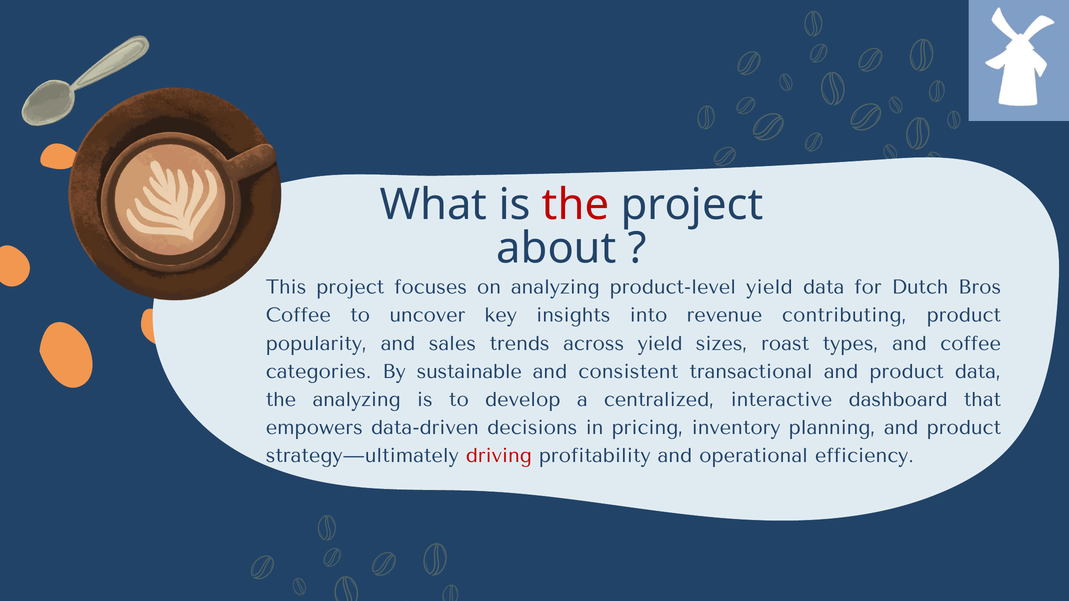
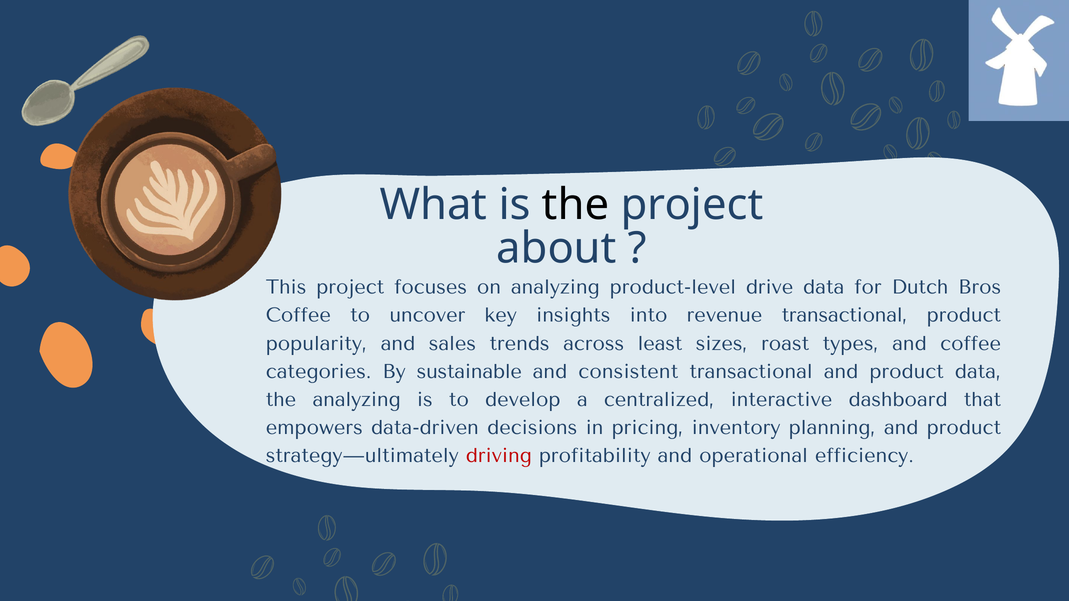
the colour: red -> black (576, 205)
product-level yield: yield -> drive (770, 287)
revenue contributing: contributing -> transactional (845, 316)
across yield: yield -> least (660, 344)
